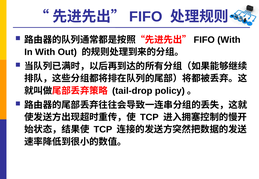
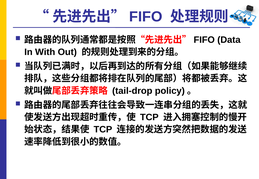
With: With -> Data (229, 40)
